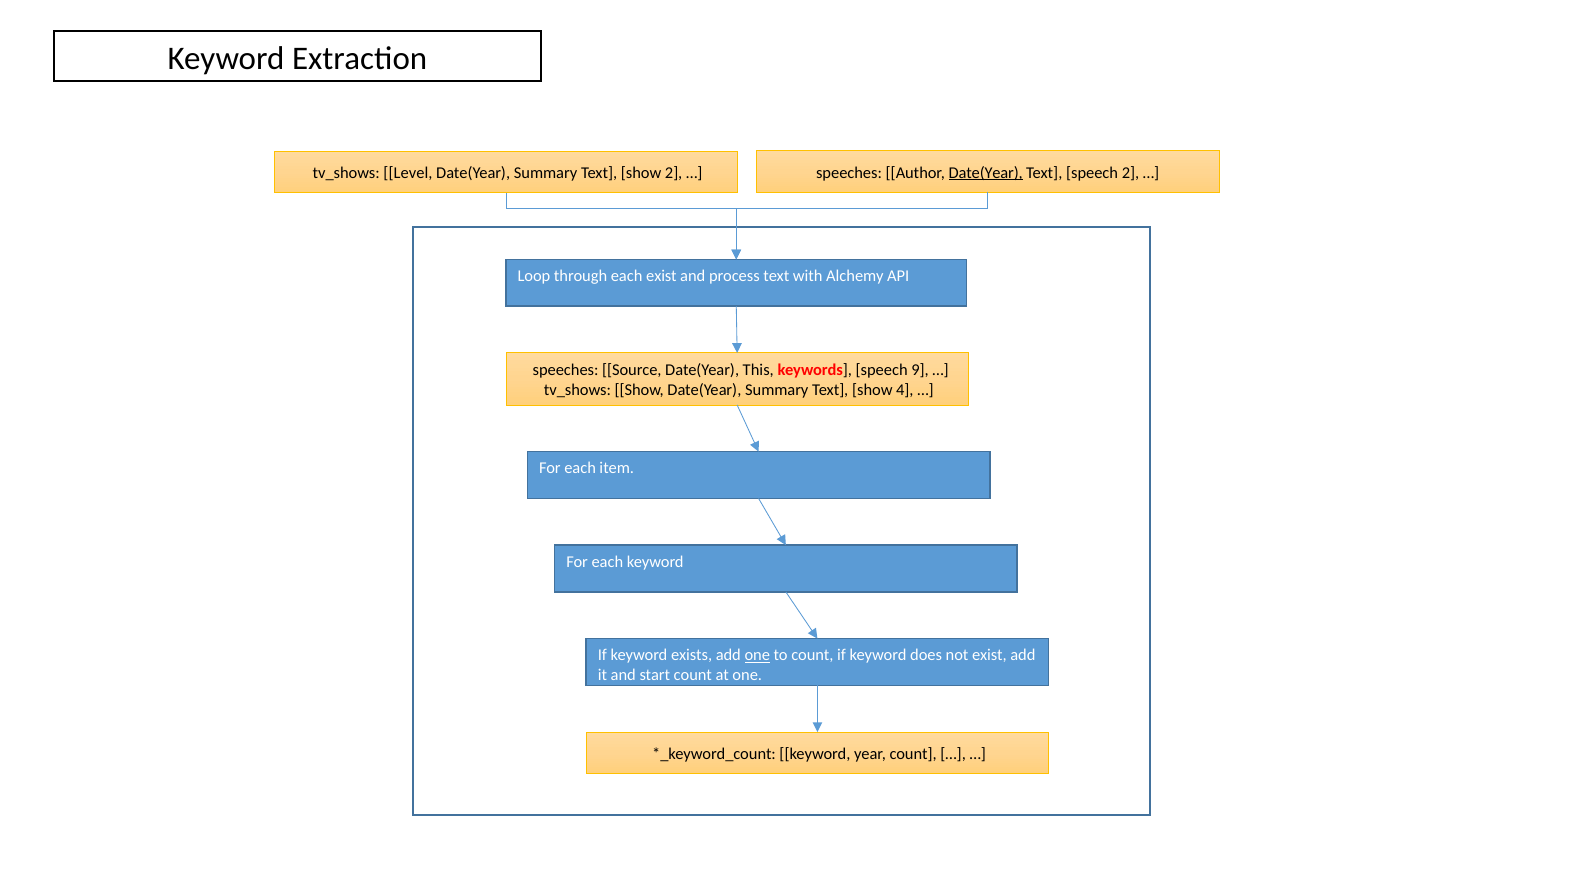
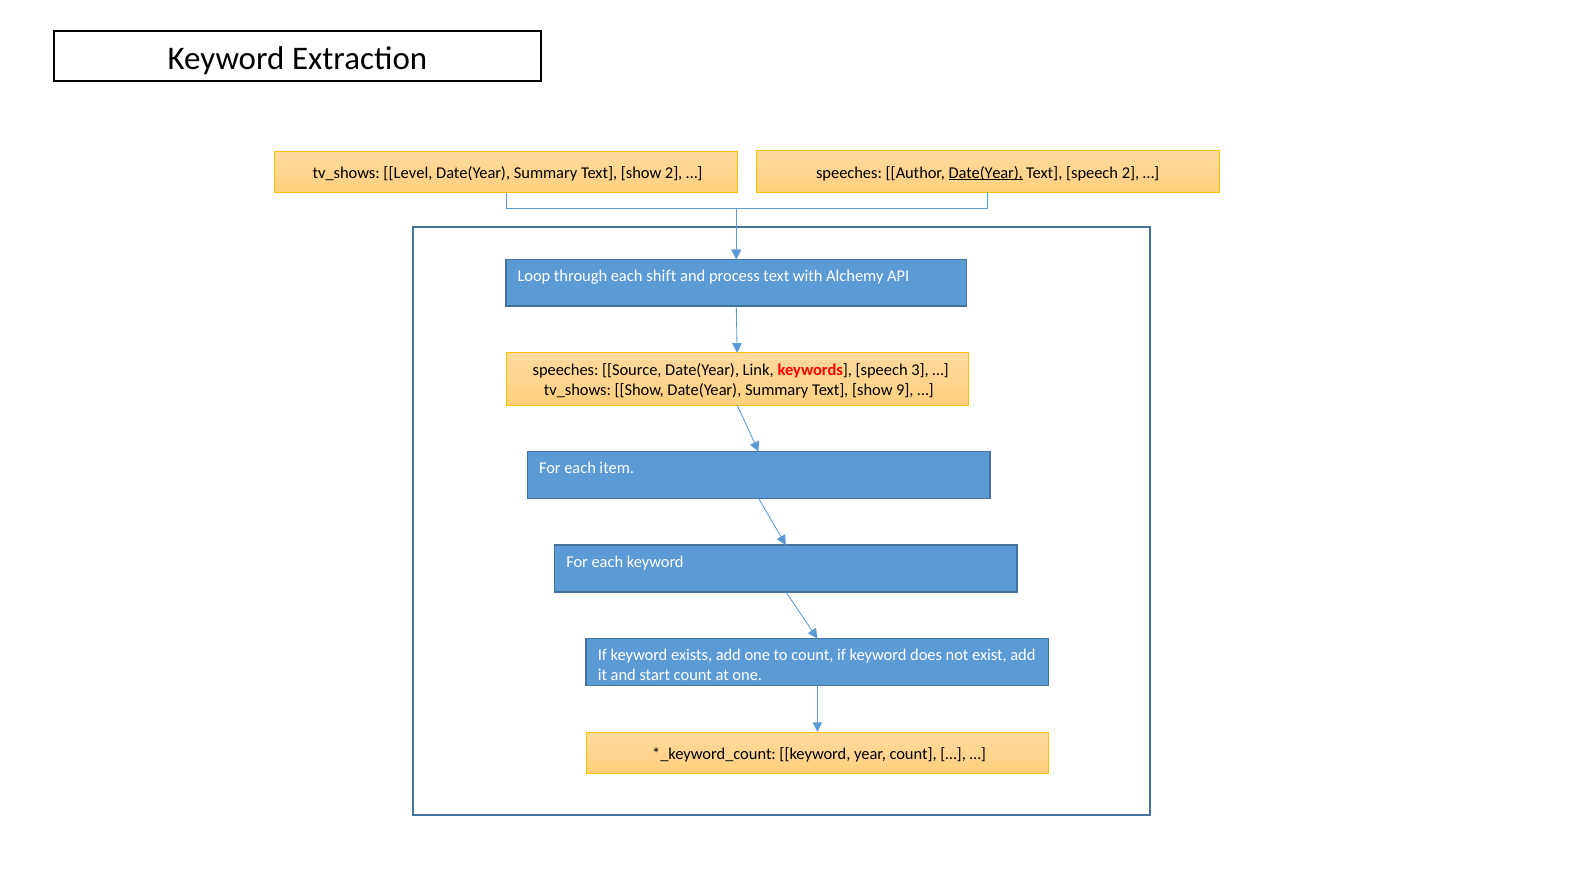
each exist: exist -> shift (661, 276)
This: This -> Link (758, 370)
9: 9 -> 3 (920, 370)
4: 4 -> 9 (905, 390)
one underline: present -> none (757, 656)
